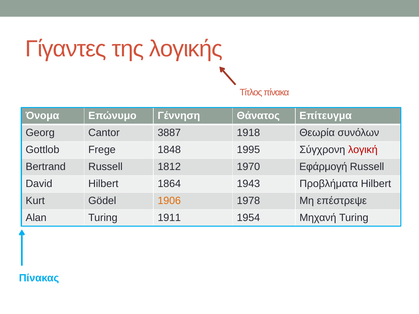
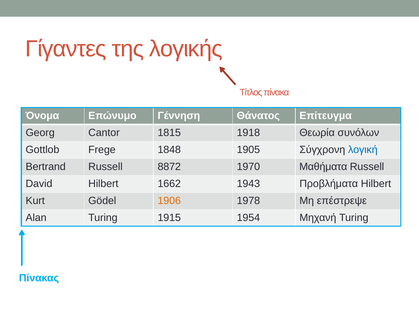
3887: 3887 -> 1815 (169, 133)
1995: 1995 -> 1905 (248, 150)
λογική colour: red -> blue (363, 150)
1812: 1812 -> 8872 (169, 167)
Εφάρμογή: Εφάρμογή -> Μαθήματα (323, 167)
1864: 1864 -> 1662 (169, 184)
1911: 1911 -> 1915 (169, 218)
